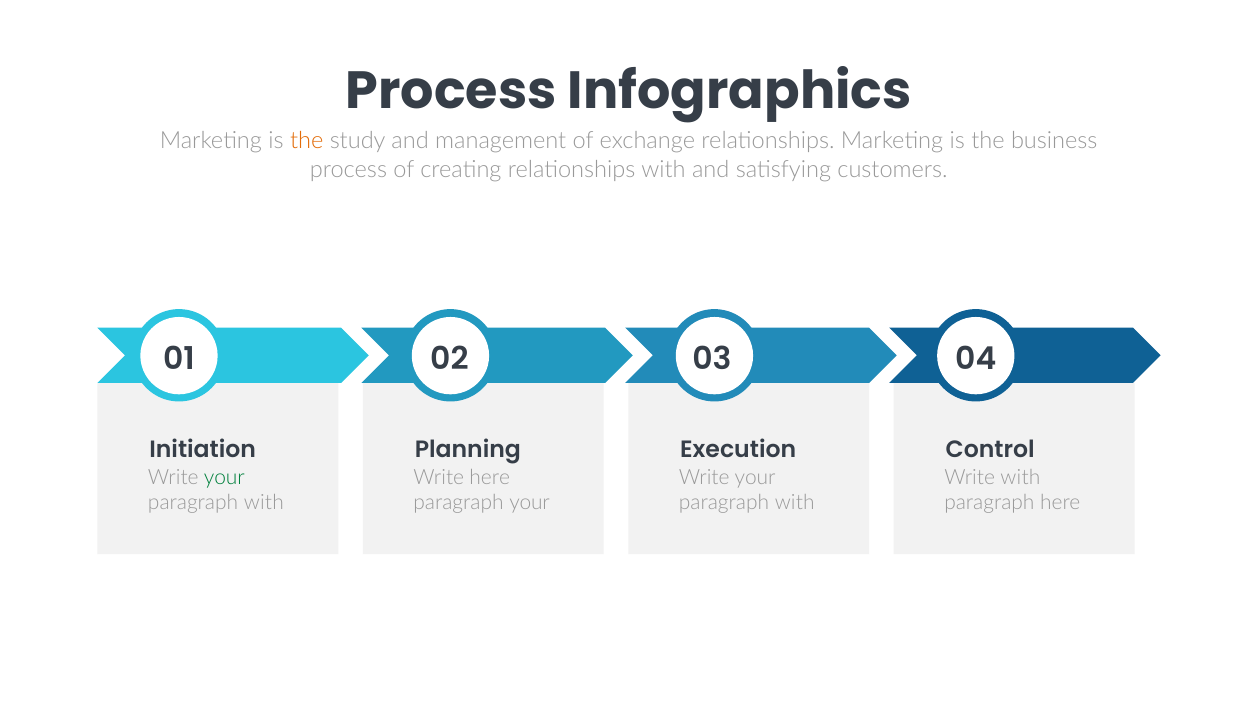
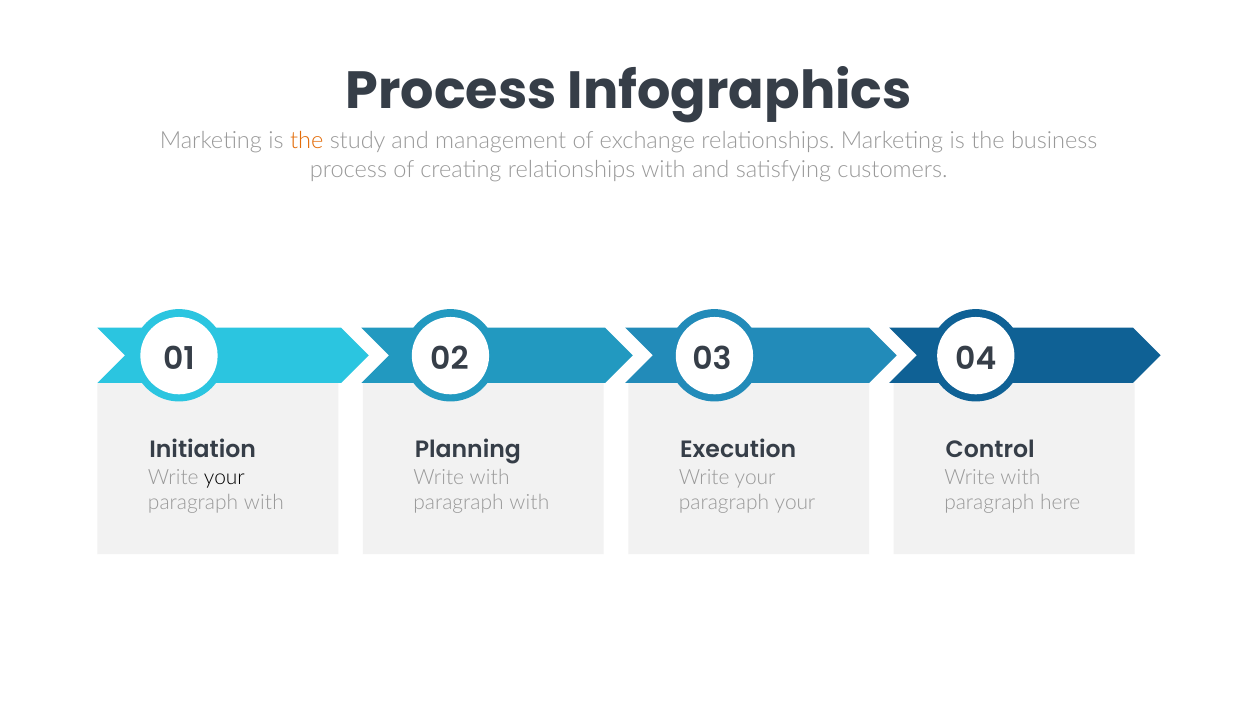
your colour: green -> black (224, 477)
here: here -> with (490, 477)
your: your -> with (529, 503)
with: with -> your (795, 503)
